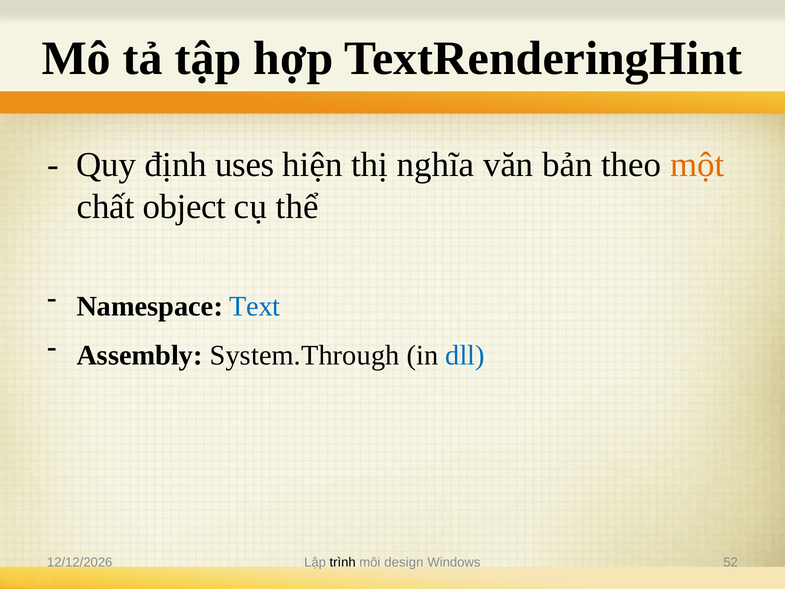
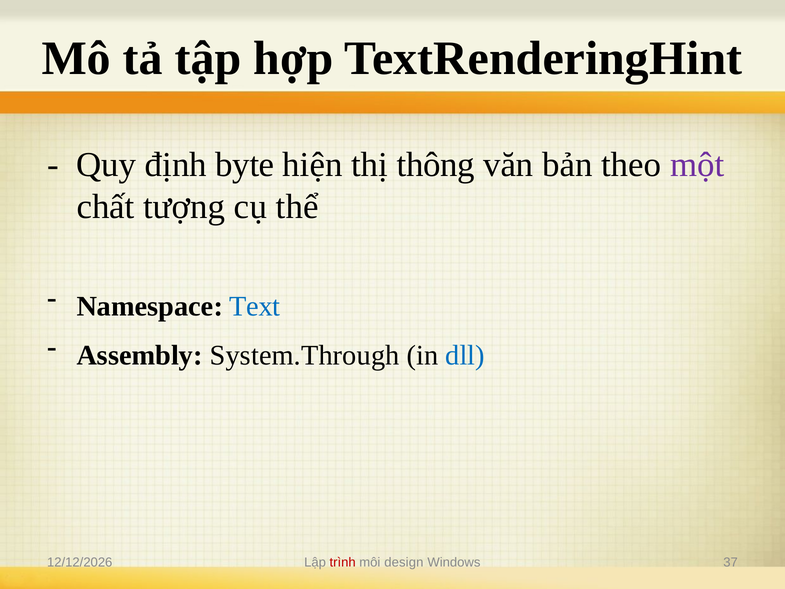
uses: uses -> byte (245, 165)
nghĩa: nghĩa -> thông (436, 165)
một colour: orange -> purple (697, 165)
object: object -> tượng (184, 207)
trình colour: black -> red (343, 562)
52: 52 -> 37 (731, 562)
